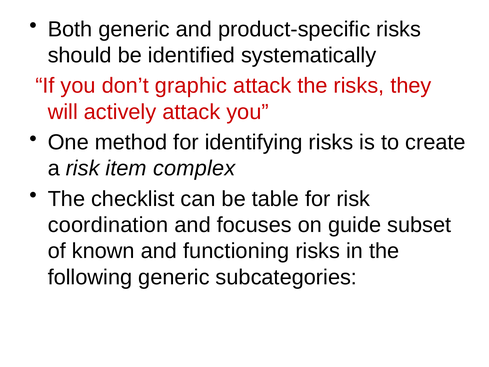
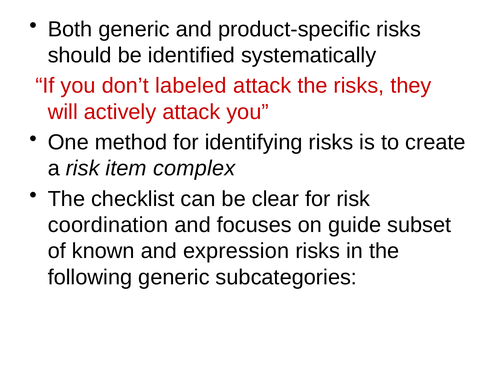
graphic: graphic -> labeled (191, 86)
table: table -> clear (275, 199)
functioning: functioning -> expression (236, 251)
